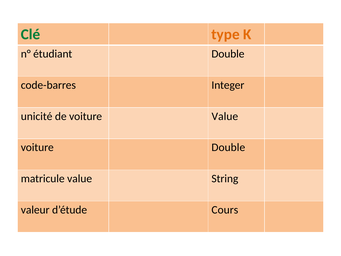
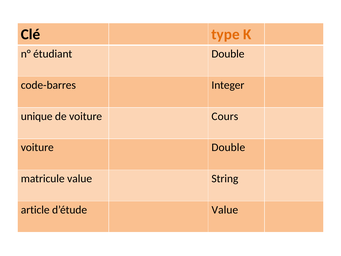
Clé colour: green -> black (31, 34)
unicité: unicité -> unique (37, 116)
voiture Value: Value -> Cours (225, 116)
valeur: valeur -> article (35, 210)
d’étude Cours: Cours -> Value (225, 210)
